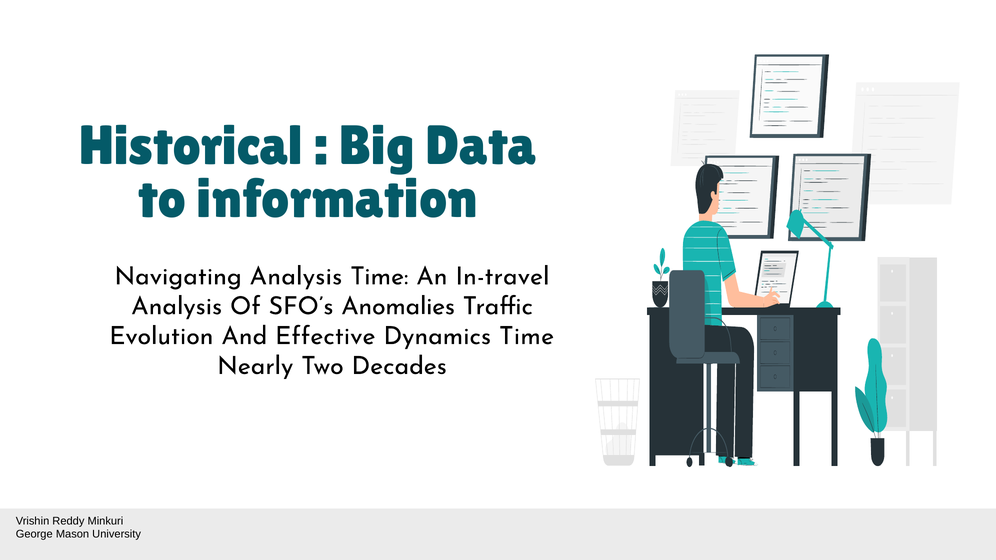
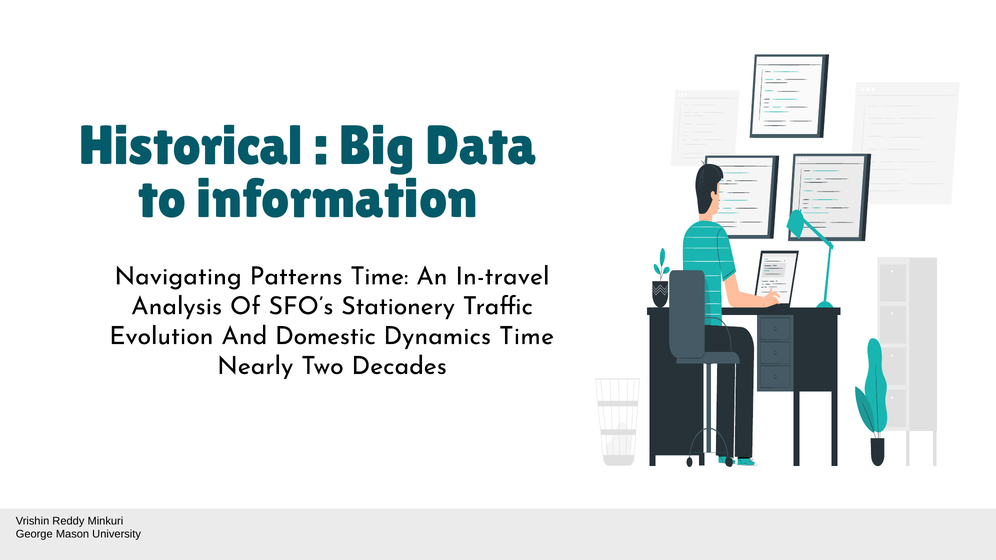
Navigating Analysis: Analysis -> Patterns (296, 276)
Anomalies: Anomalies -> Stationery (398, 306)
Effective: Effective -> Domestic (325, 336)
